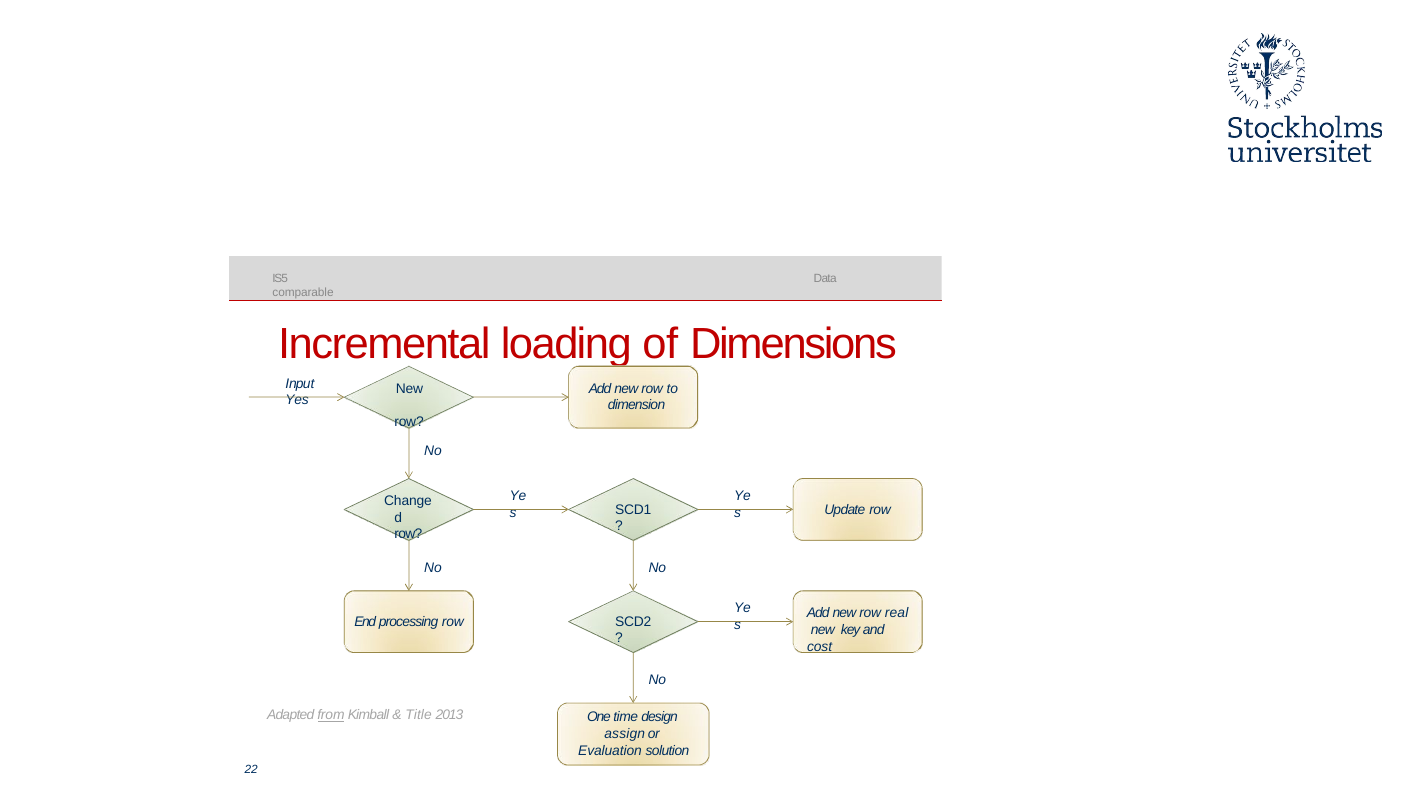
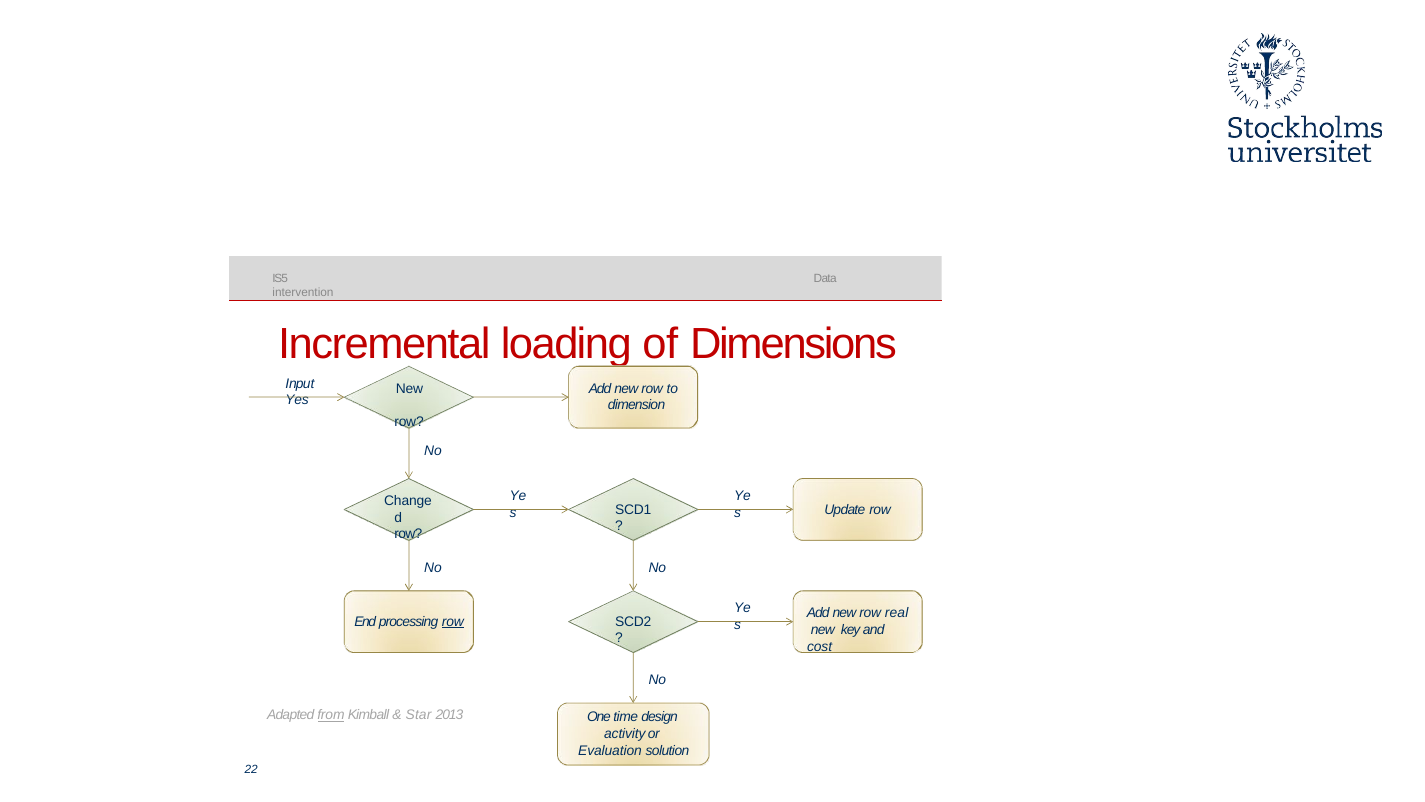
comparable: comparable -> intervention (303, 293)
row underline: none -> present (453, 621)
Title: Title -> Star (419, 715)
assign: assign -> activity (625, 734)
